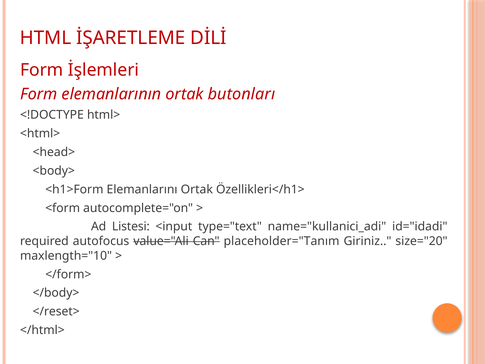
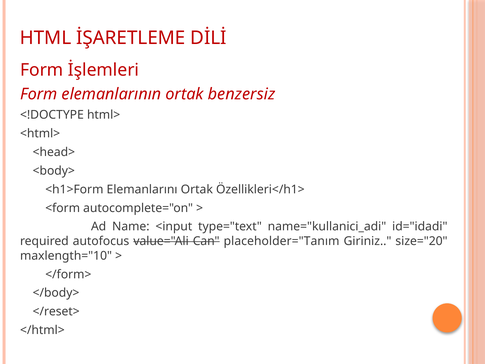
butonları: butonları -> benzersiz (242, 94)
Listesi: Listesi -> Name (131, 226)
